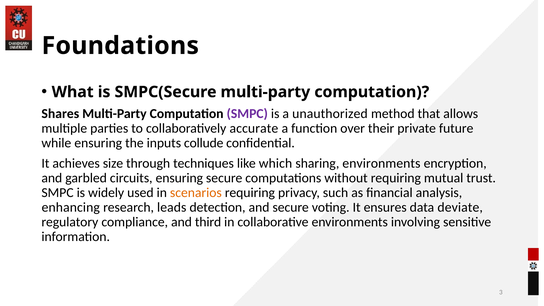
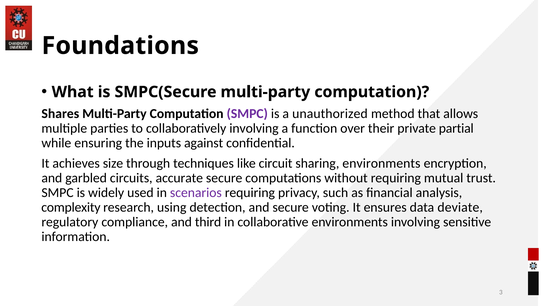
collaboratively accurate: accurate -> involving (254, 128)
future: future -> partial (456, 128)
collude: collude -> against (204, 143)
which: which -> circuit (276, 163)
circuits ensuring: ensuring -> accurate (179, 178)
scenarios colour: orange -> purple (196, 193)
enhancing: enhancing -> complexity (71, 207)
leads: leads -> using (172, 207)
